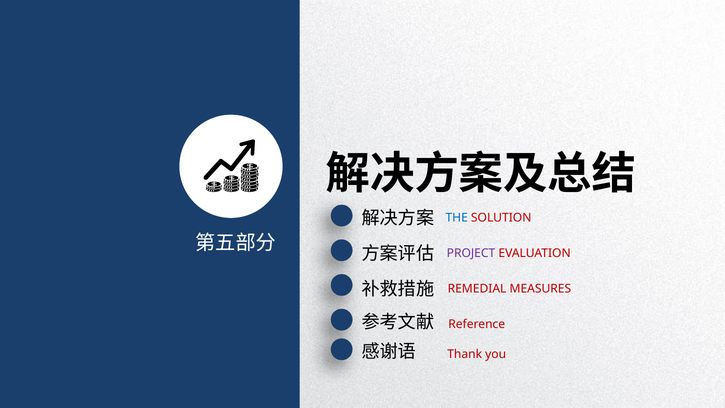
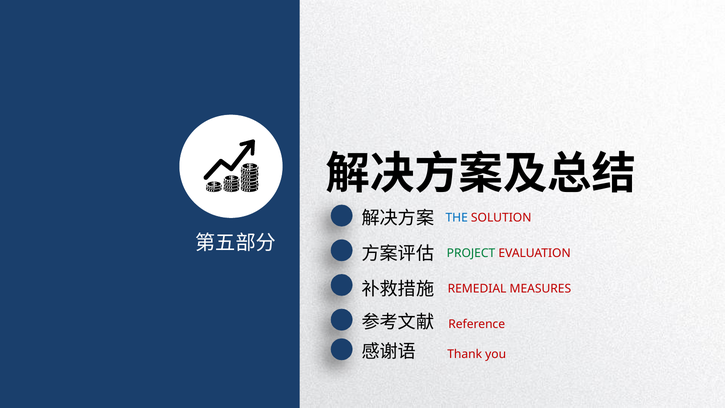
PROJECT colour: purple -> green (471, 253)
